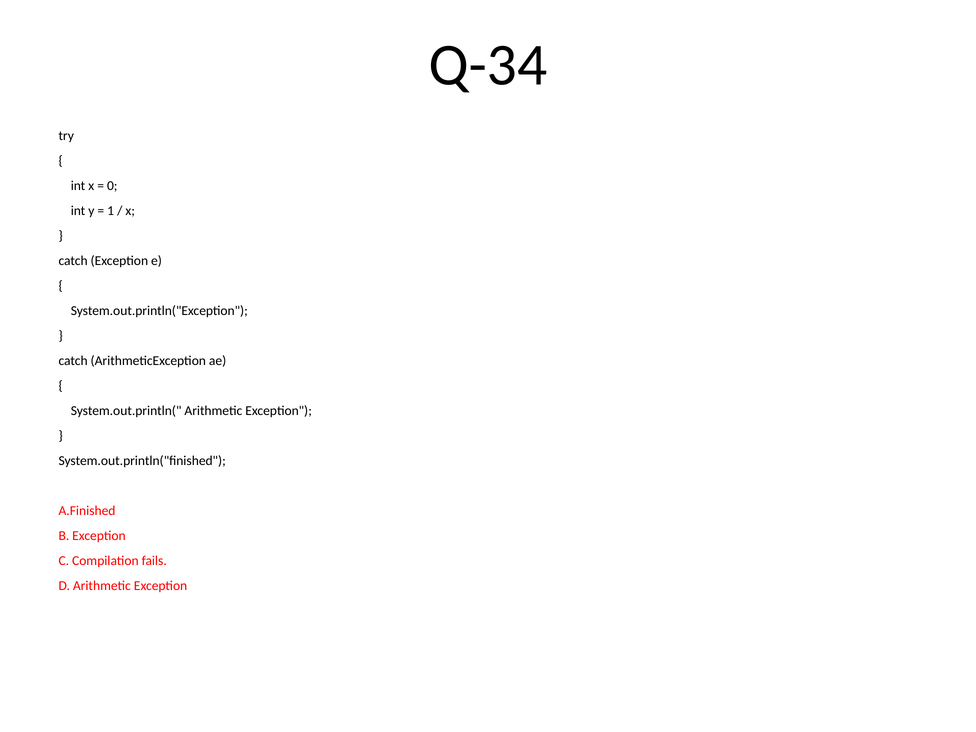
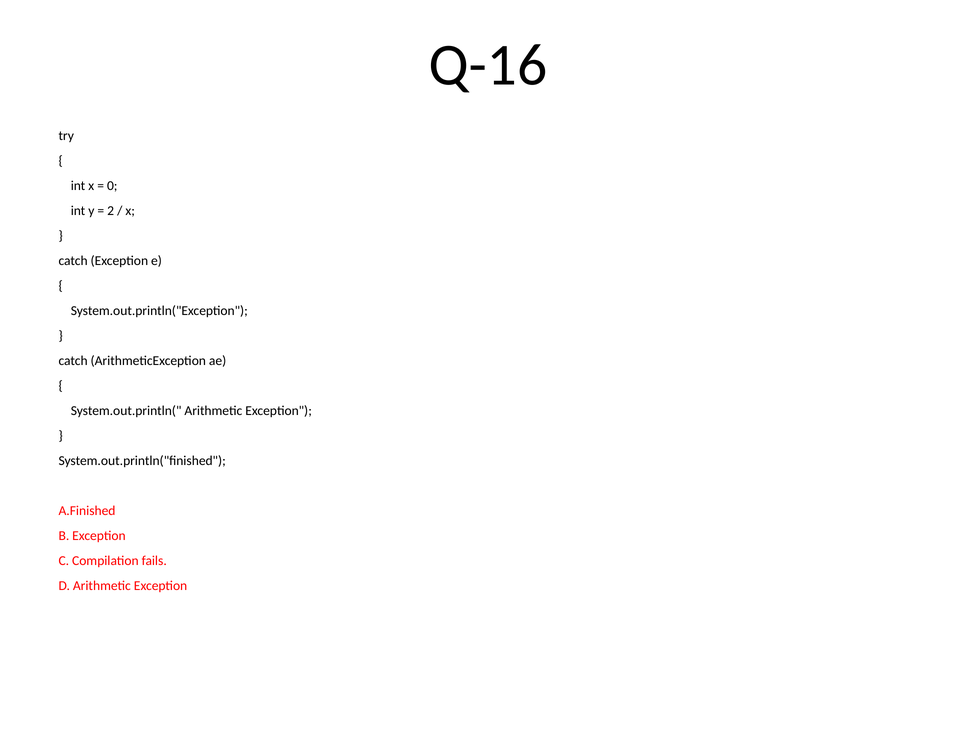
Q-34: Q-34 -> Q-16 (488, 65)
1: 1 -> 2 (111, 211)
